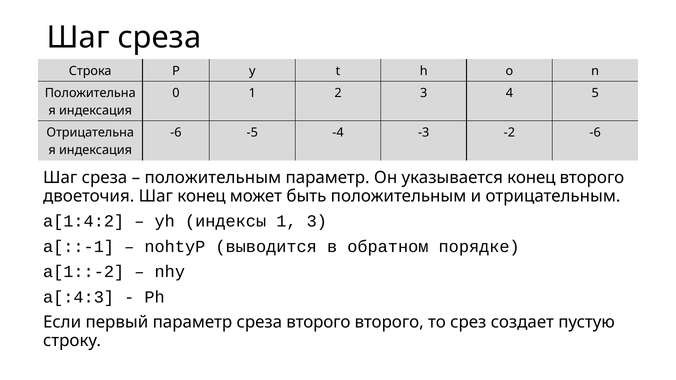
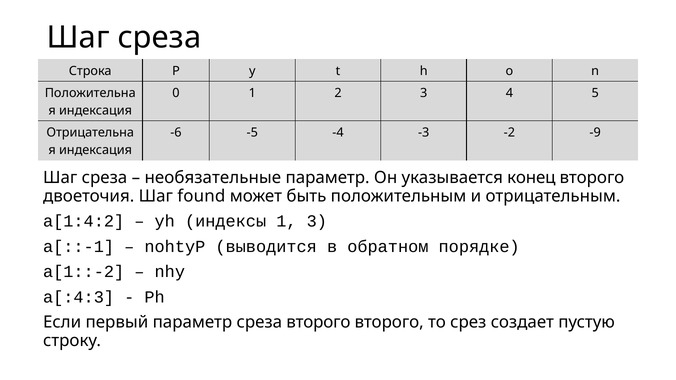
-2 -6: -6 -> -9 (595, 133)
положительным: положительным -> необязательные (213, 178)
Шаг конец: конец -> found (201, 196)
